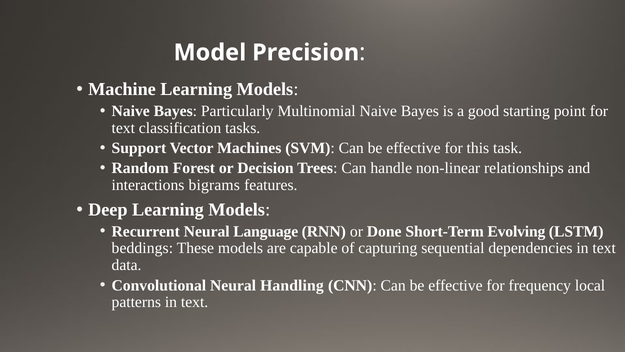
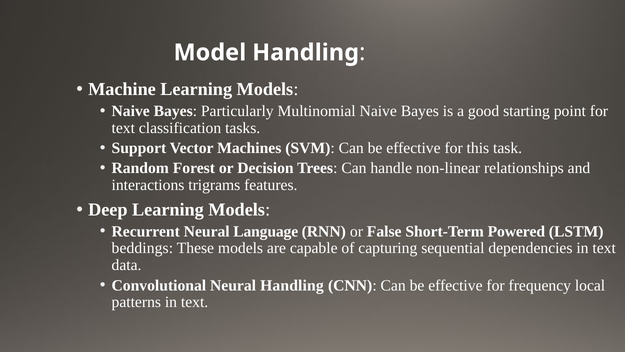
Model Precision: Precision -> Handling (306, 53)
bigrams: bigrams -> trigrams (214, 185)
Done: Done -> False (384, 231)
Evolving: Evolving -> Powered (516, 231)
